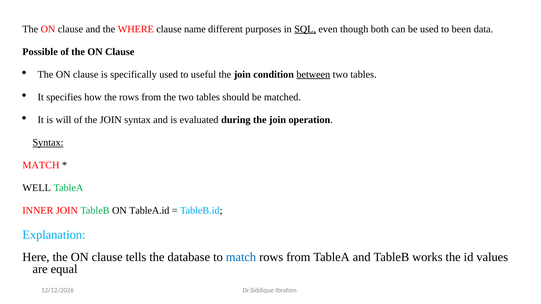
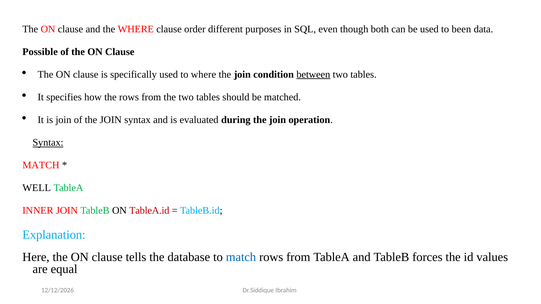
name: name -> order (195, 29)
SQL underline: present -> none (305, 29)
to useful: useful -> where (203, 74)
is will: will -> join (63, 120)
TableA.id colour: black -> red (149, 211)
works: works -> forces (427, 257)
